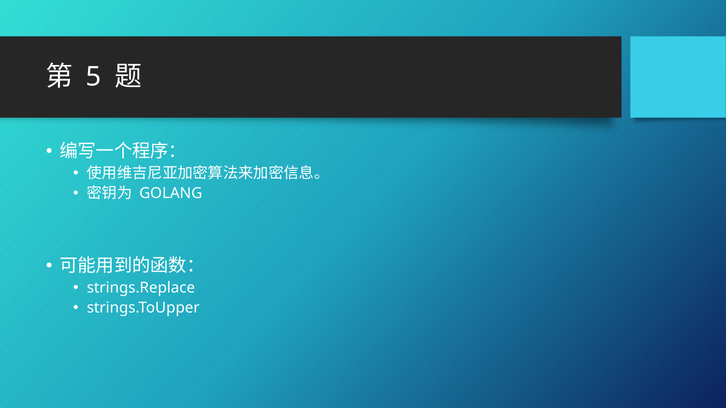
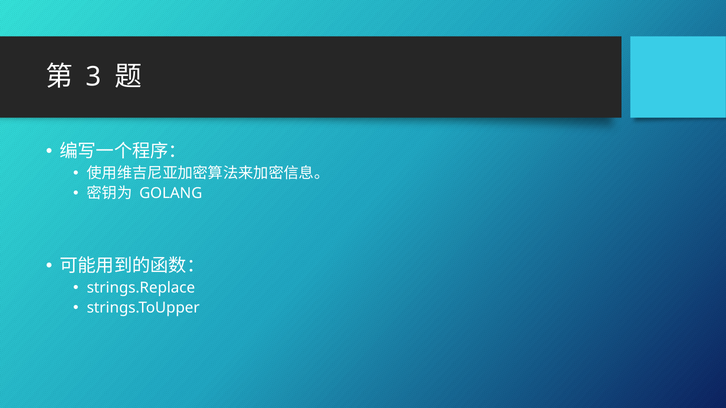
5: 5 -> 3 (94, 77)
